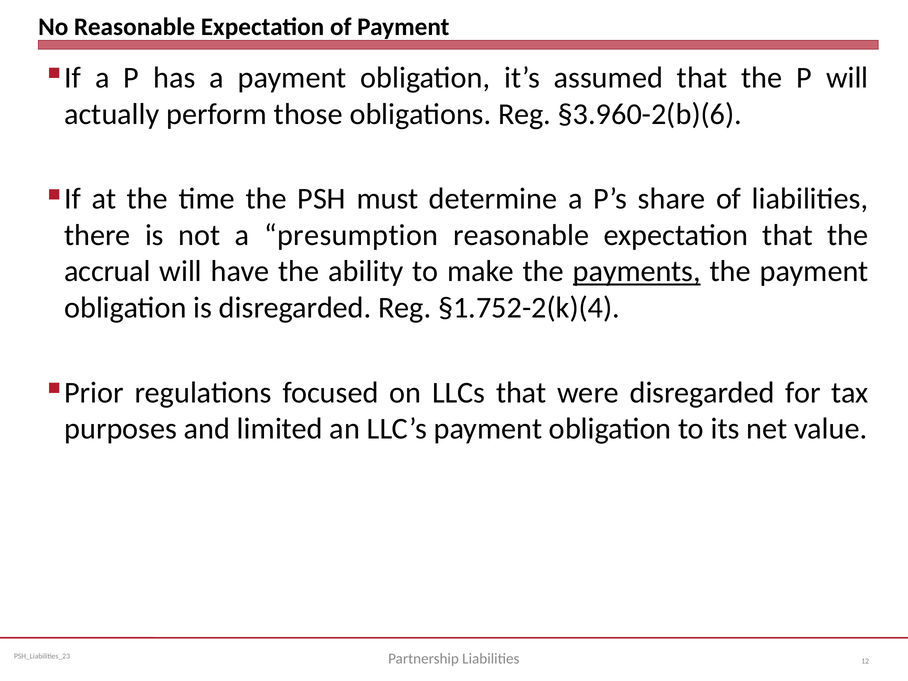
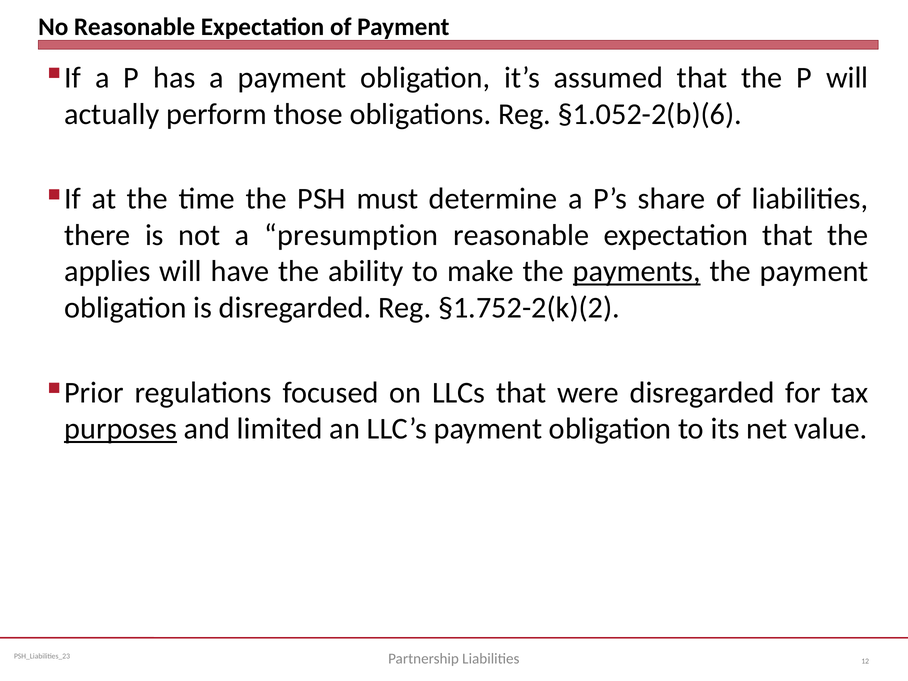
§3.960-2(b)(6: §3.960-2(b)(6 -> §1.052-2(b)(6 (650, 114)
accrual: accrual -> applies (107, 271)
§1.752-2(k)(4: §1.752-2(k)(4 -> §1.752-2(k)(2 (529, 308)
purposes underline: none -> present (121, 429)
